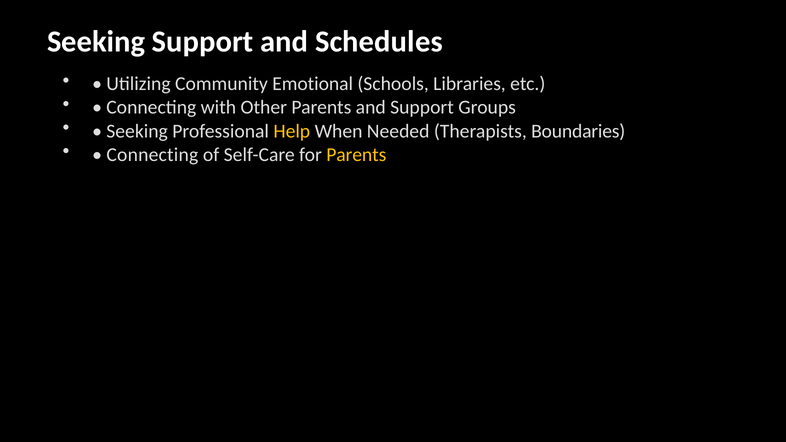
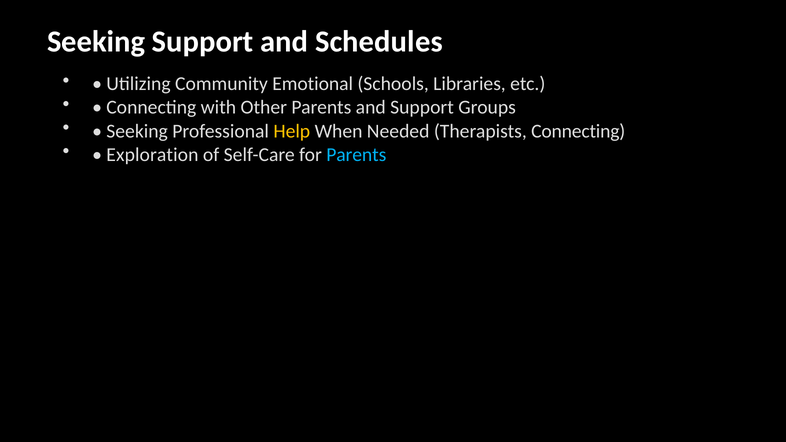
Therapists Boundaries: Boundaries -> Connecting (578, 131)
Connecting: Connecting -> Exploration (152, 155)
Parents colour: yellow -> light blue (356, 155)
